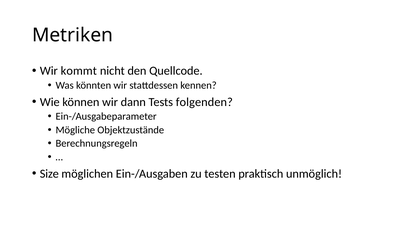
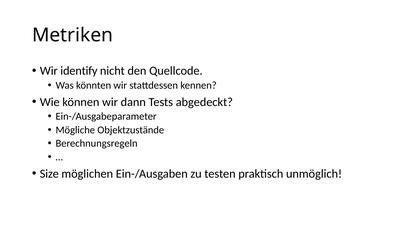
kommt: kommt -> identify (79, 71)
folgenden: folgenden -> abgedeckt (204, 102)
